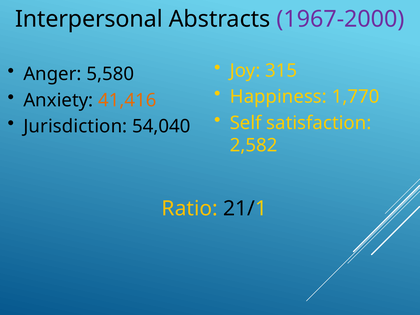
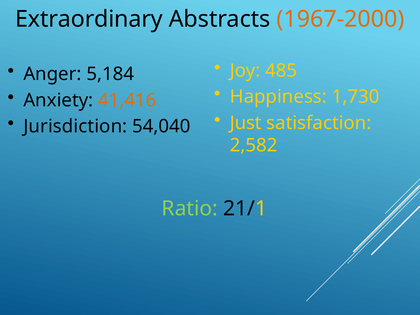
Interpersonal: Interpersonal -> Extraordinary (89, 19)
1967-2000 colour: purple -> orange (341, 19)
315: 315 -> 485 (281, 71)
5,580: 5,580 -> 5,184 (110, 74)
1,770: 1,770 -> 1,730 (356, 97)
Self: Self -> Just (246, 123)
Ratio colour: yellow -> light green (190, 209)
